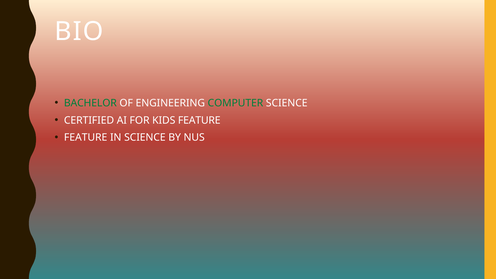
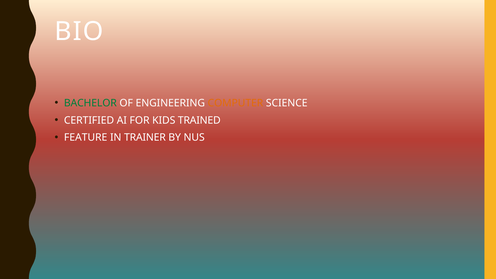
COMPUTER colour: green -> orange (235, 103)
KIDS FEATURE: FEATURE -> TRAINED (199, 120)
IN SCIENCE: SCIENCE -> TRAINER (145, 138)
